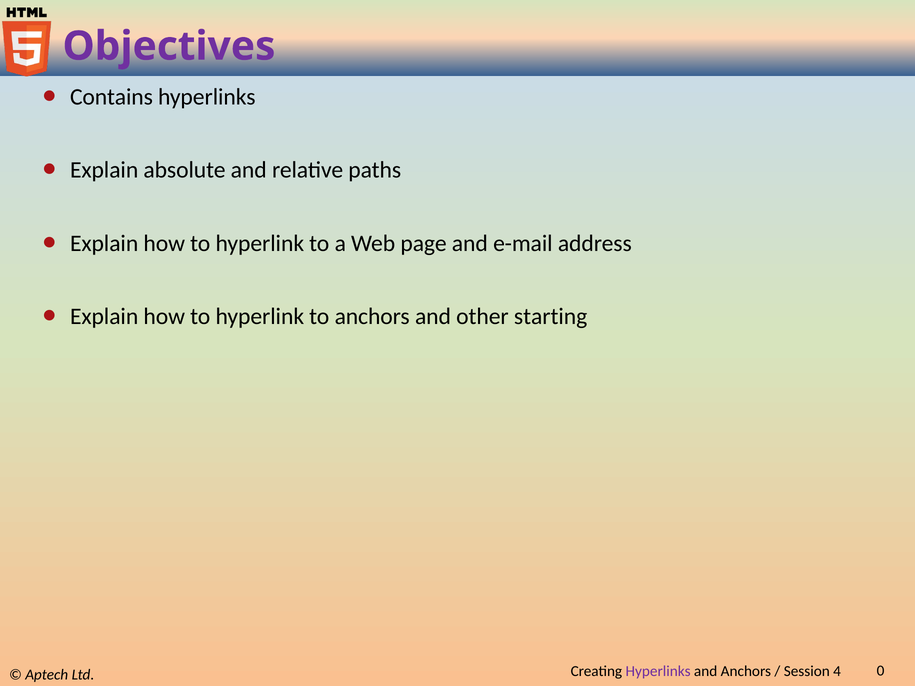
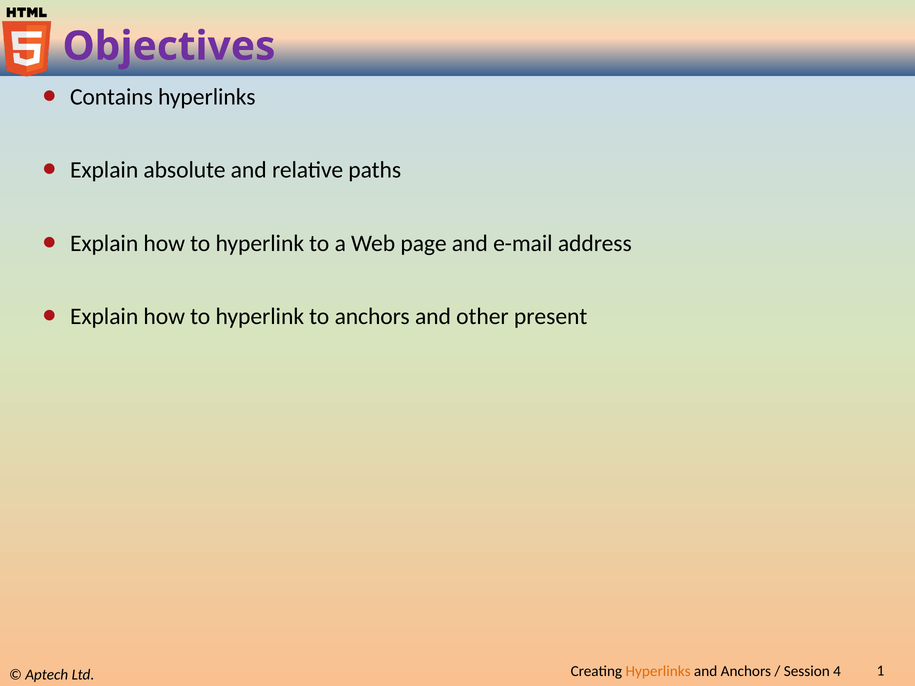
starting: starting -> present (551, 317)
Hyperlinks colour: purple -> orange (658, 671)
0: 0 -> 1 (881, 671)
